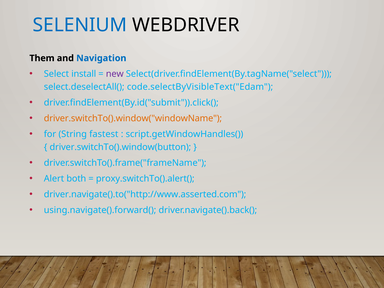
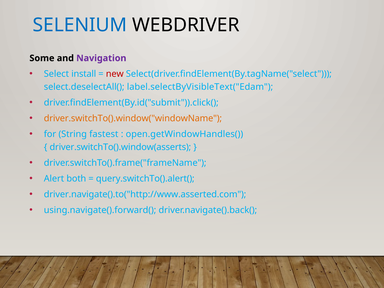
Them: Them -> Some (42, 58)
Navigation colour: blue -> purple (101, 58)
new colour: purple -> red (115, 74)
code.selectByVisibleText("Edam: code.selectByVisibleText("Edam -> label.selectByVisibleText("Edam (200, 87)
script.getWindowHandles(: script.getWindowHandles( -> open.getWindowHandles( (184, 134)
driver.switchTo().window(button: driver.switchTo().window(button -> driver.switchTo().window(asserts (120, 147)
proxy.switchTo().alert(: proxy.switchTo().alert( -> query.switchTo().alert( (145, 179)
